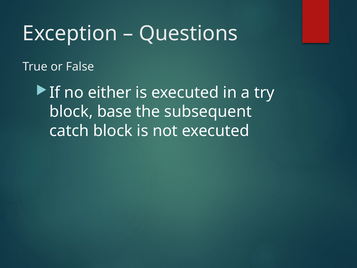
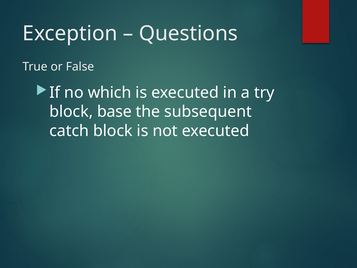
either: either -> which (110, 93)
